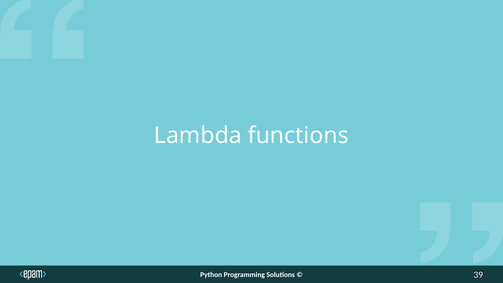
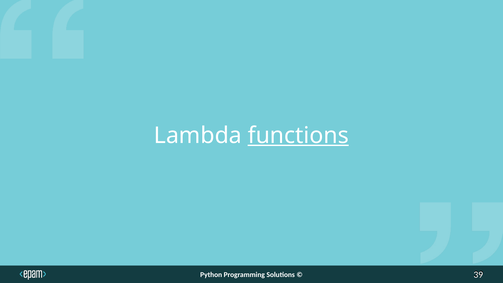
functions underline: none -> present (298, 136)
